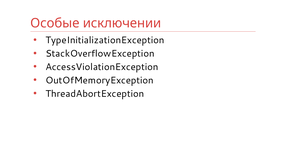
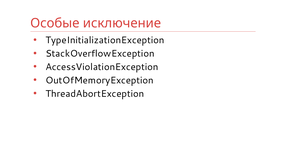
исключении: исключении -> исключение (122, 23)
